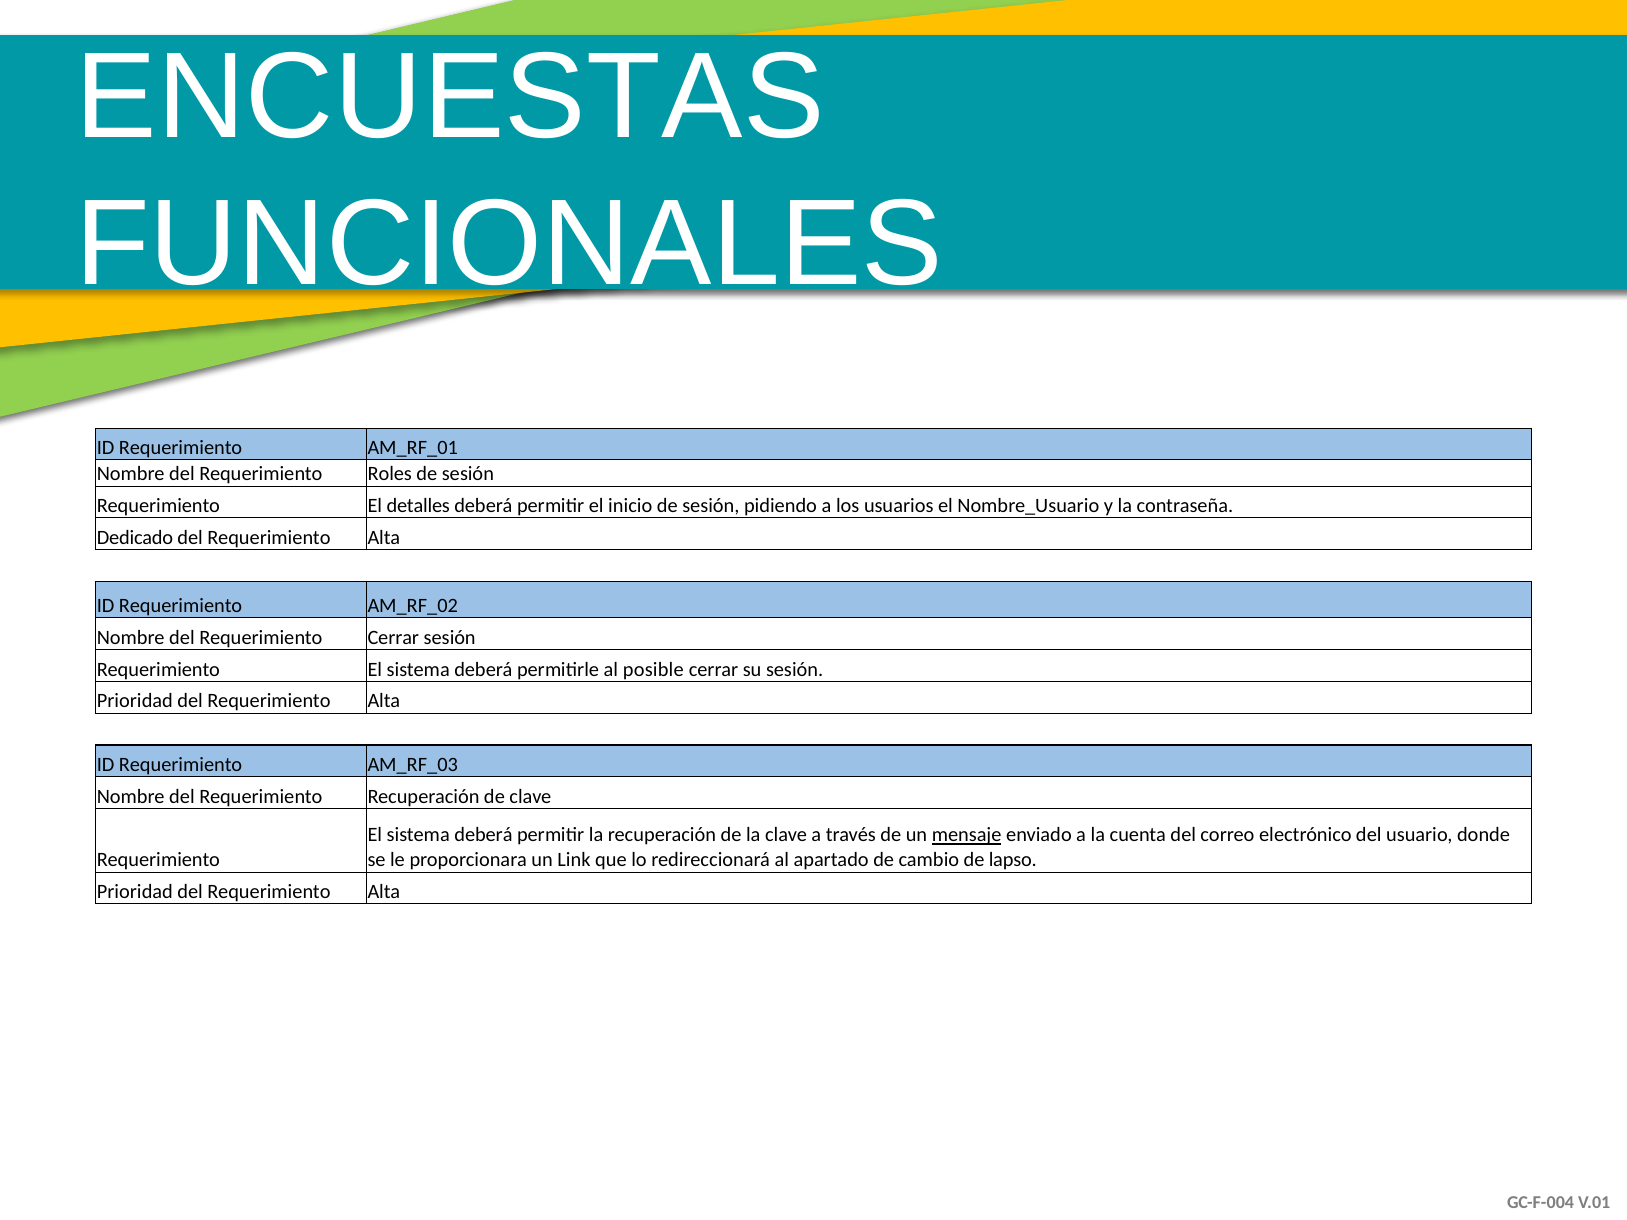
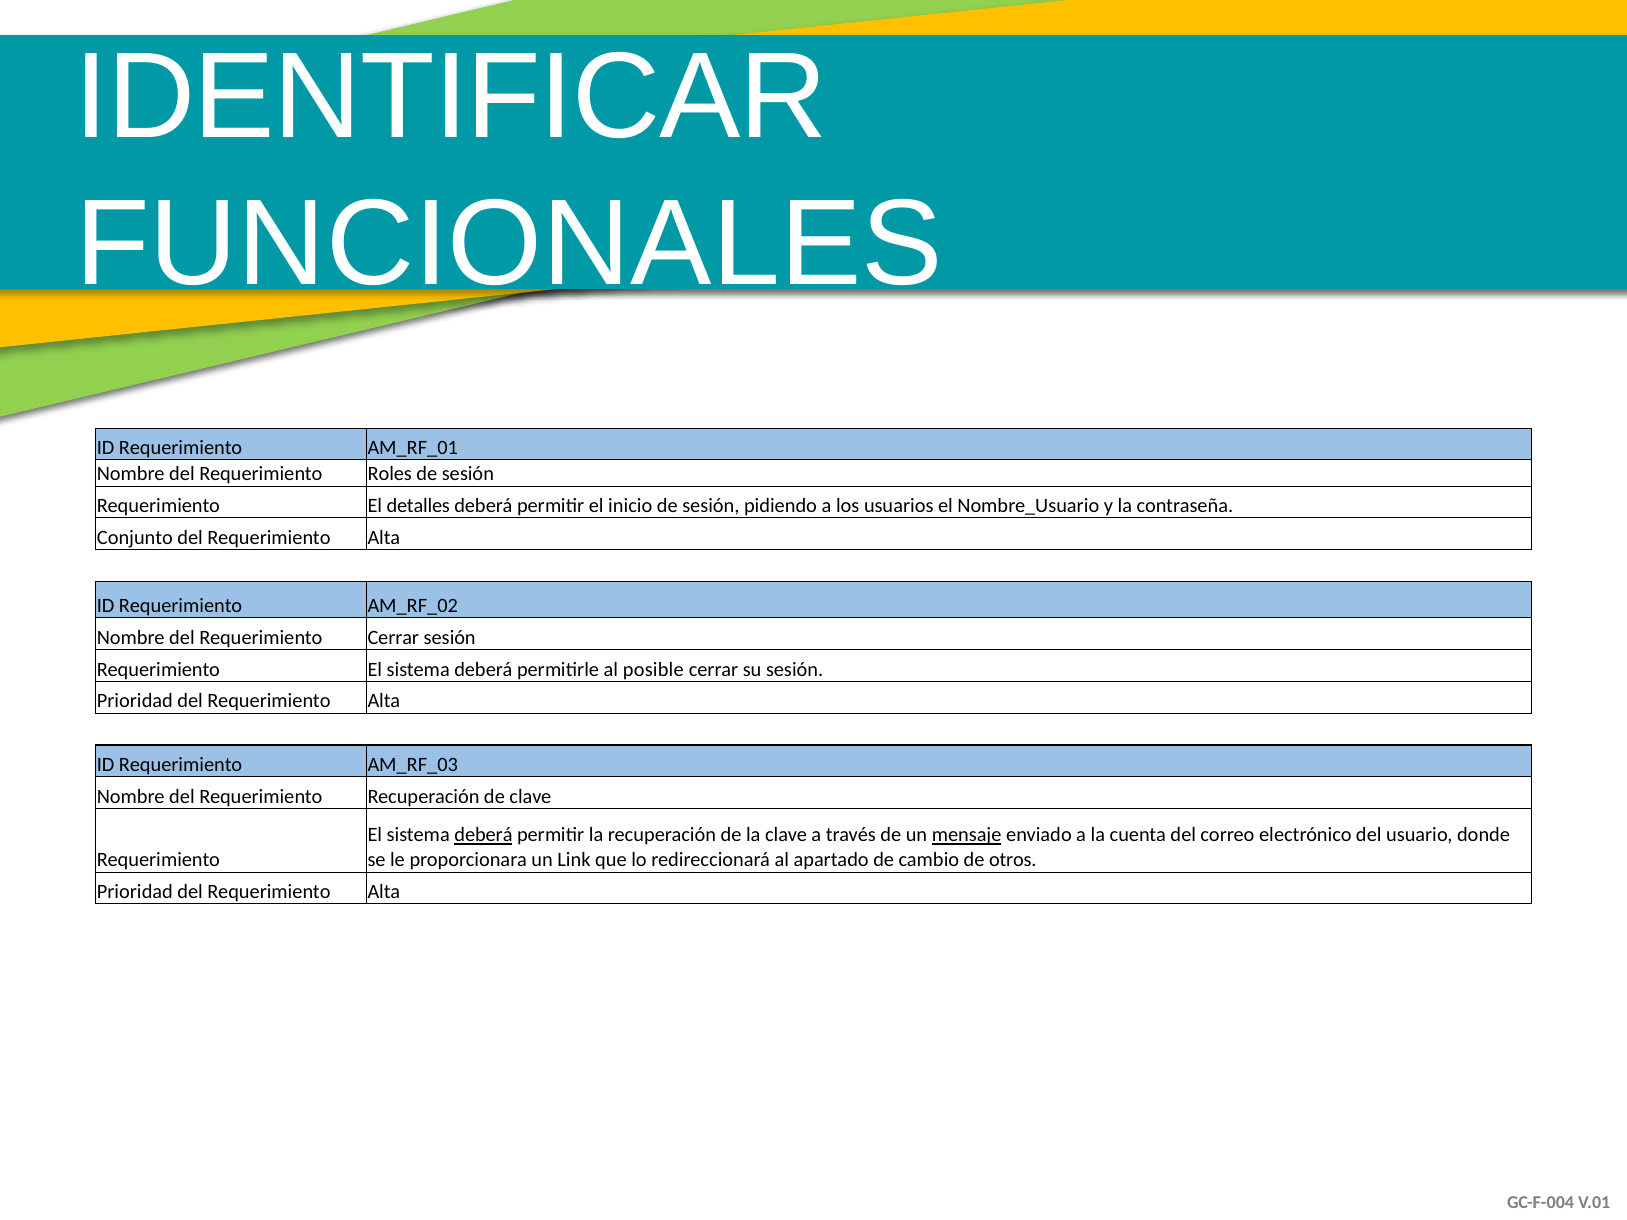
ENCUESTAS: ENCUESTAS -> IDENTIFICAR (451, 97)
Dedicado: Dedicado -> Conjunto (135, 538)
deberá underline: none -> present (483, 835)
lapso: lapso -> otros (1013, 860)
